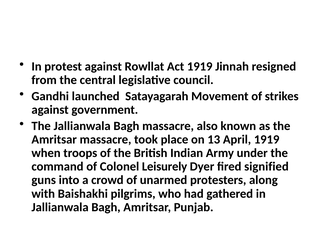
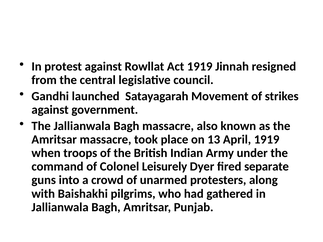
signified: signified -> separate (267, 167)
